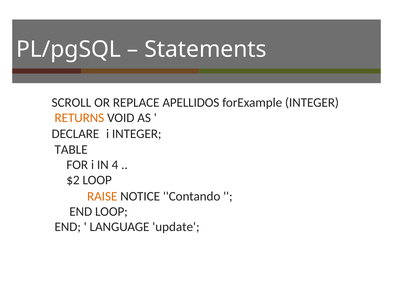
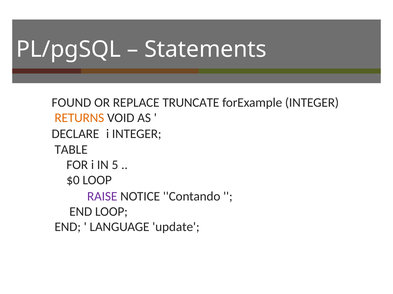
SCROLL: SCROLL -> FOUND (71, 103)
APELLIDOS: APELLIDOS -> TRUNCATE (191, 103)
4: 4 -> 5 (115, 165)
$2: $2 -> $0 (73, 180)
RAISE colour: orange -> purple (102, 197)
